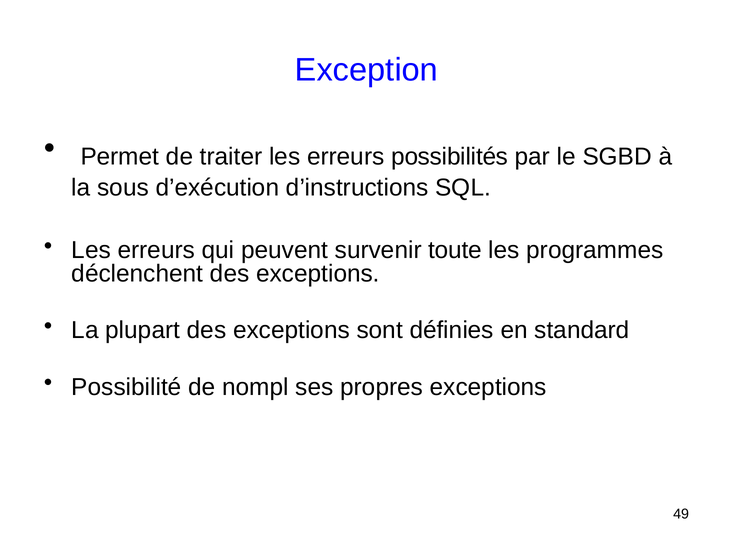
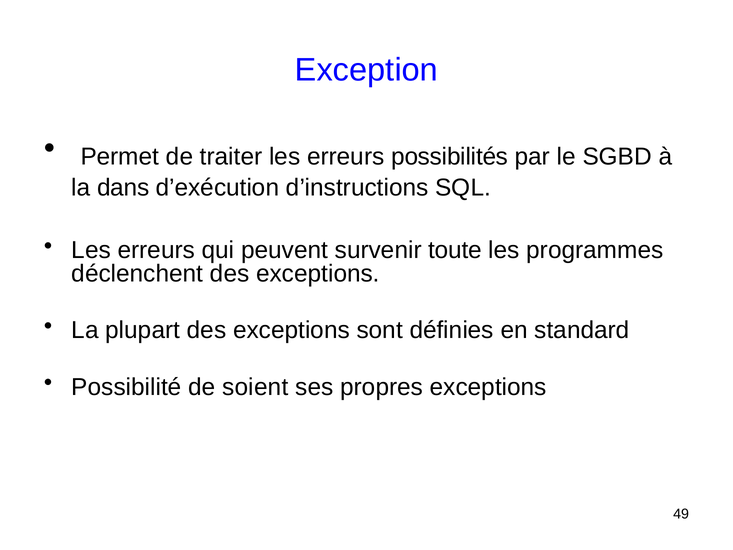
sous: sous -> dans (123, 187)
nompl: nompl -> soient (255, 387)
